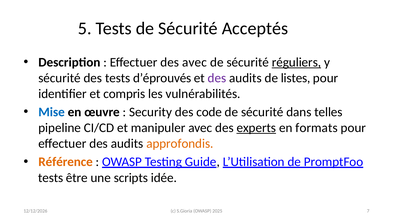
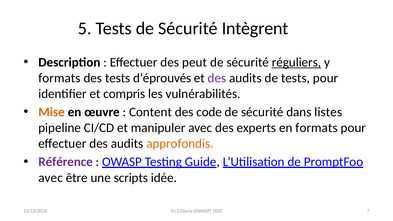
Acceptés: Acceptés -> Intègrent (255, 29)
des avec: avec -> peut (195, 62)
sécurité: sécurité -> formats (59, 78)
de listes: listes -> tests (295, 78)
Mise colour: blue -> orange (52, 112)
Security: Security -> Content (151, 112)
telles: telles -> listes (328, 112)
experts underline: present -> none (256, 128)
Référence colour: orange -> purple (66, 162)
tests: tests -> avec (51, 178)
